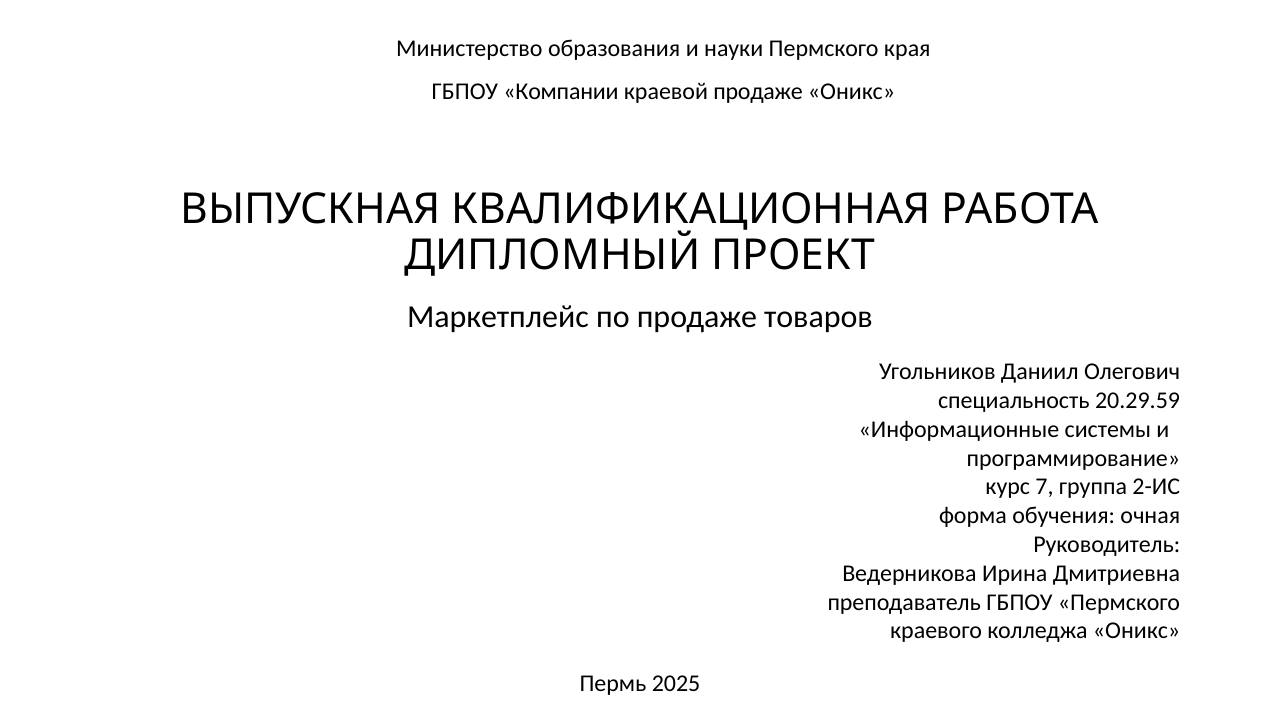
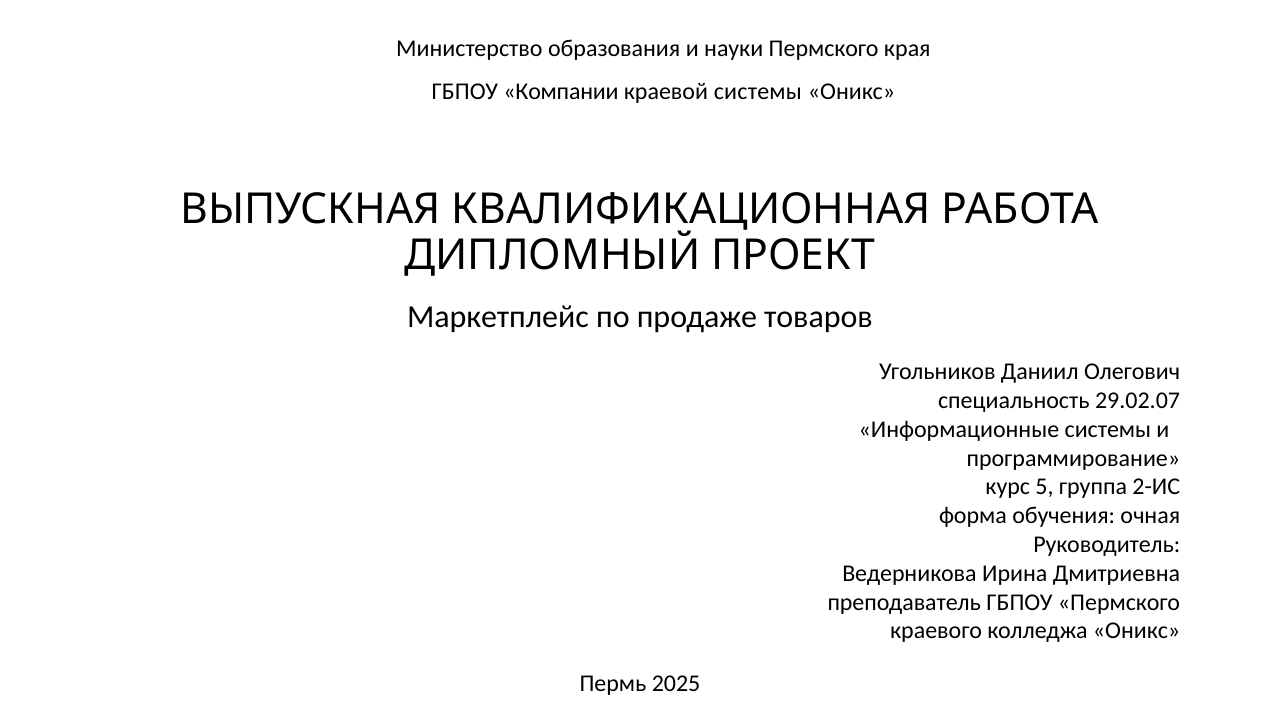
краевой продаже: продаже -> системы (758, 92)
20.29.59: 20.29.59 -> 29.02.07 (1138, 401)
7: 7 -> 5 (1045, 487)
